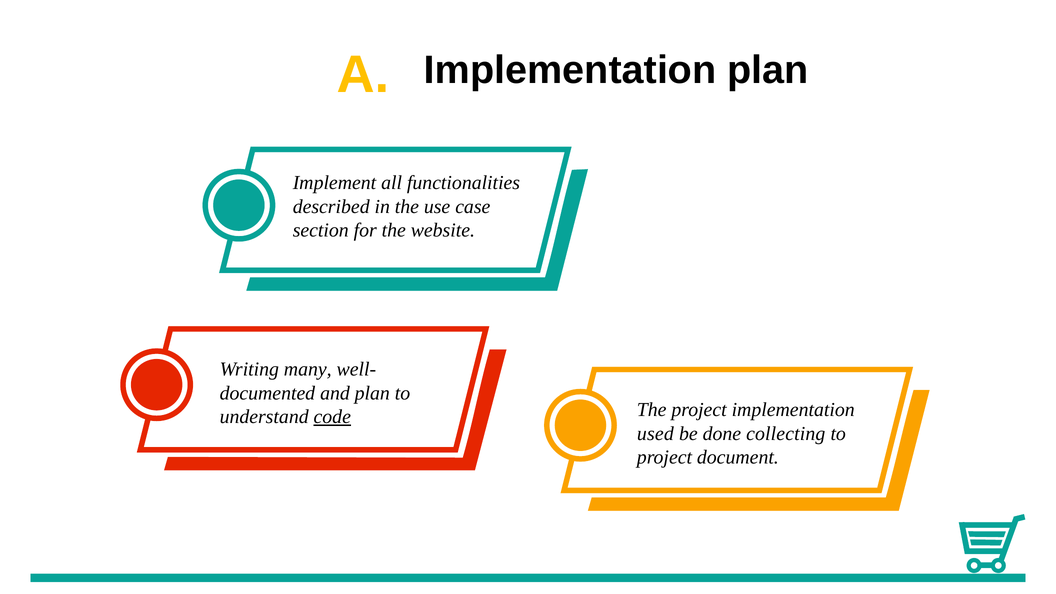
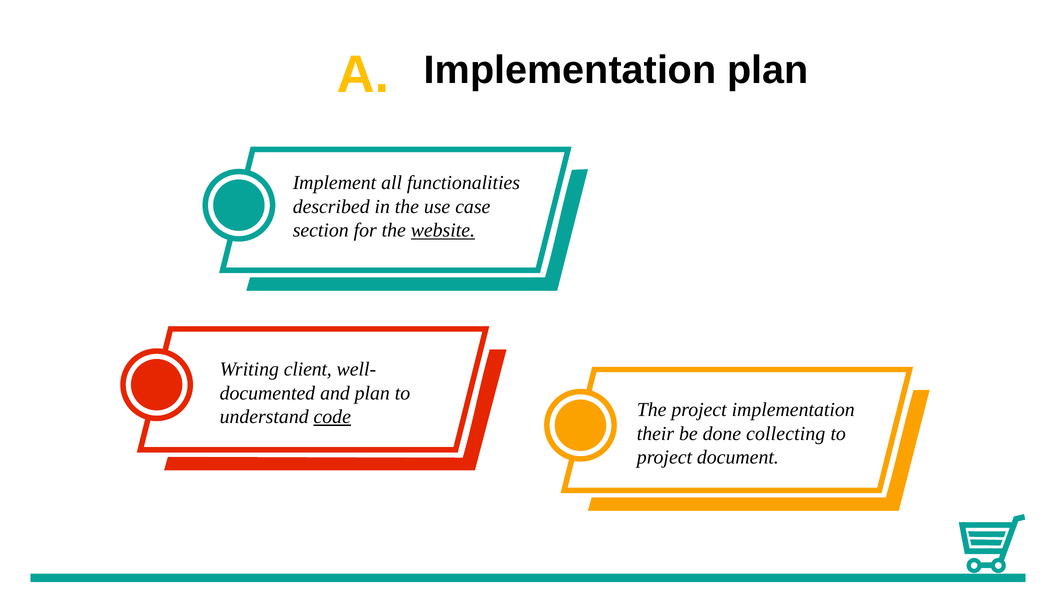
website underline: none -> present (443, 230)
many: many -> client (308, 369)
used: used -> their (656, 434)
